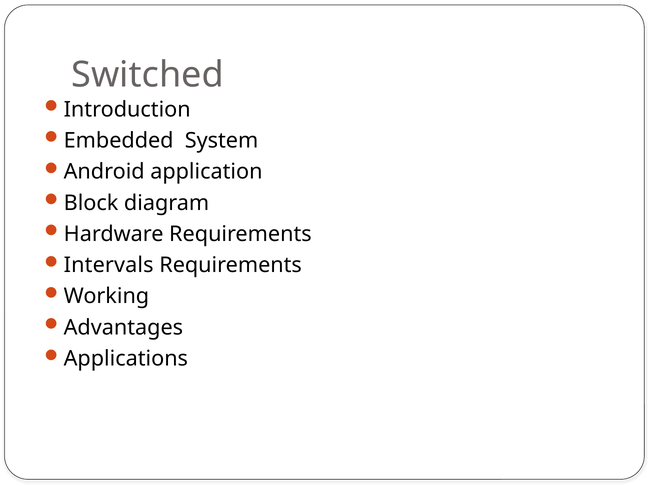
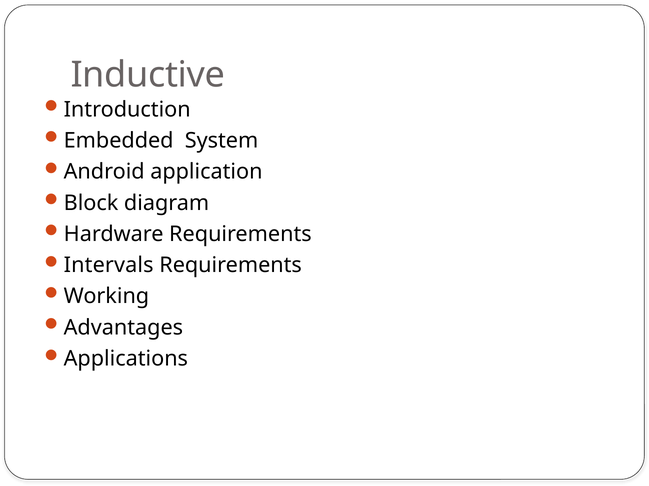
Switched: Switched -> Inductive (148, 75)
